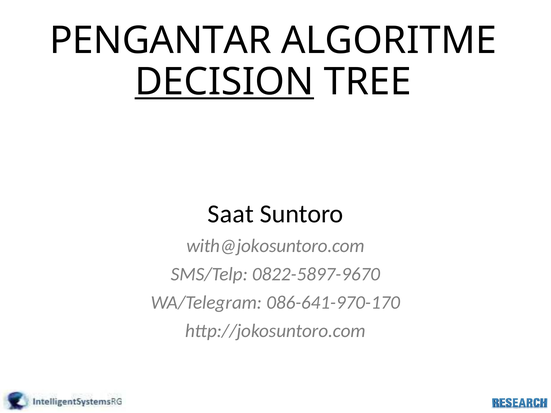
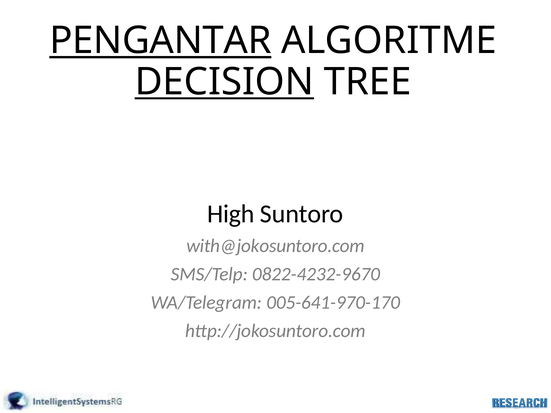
PENGANTAR underline: none -> present (160, 41)
Saat: Saat -> High (231, 214)
0822-5897-9670: 0822-5897-9670 -> 0822-4232-9670 (316, 274)
086-641-970-170: 086-641-970-170 -> 005-641-970-170 (333, 303)
